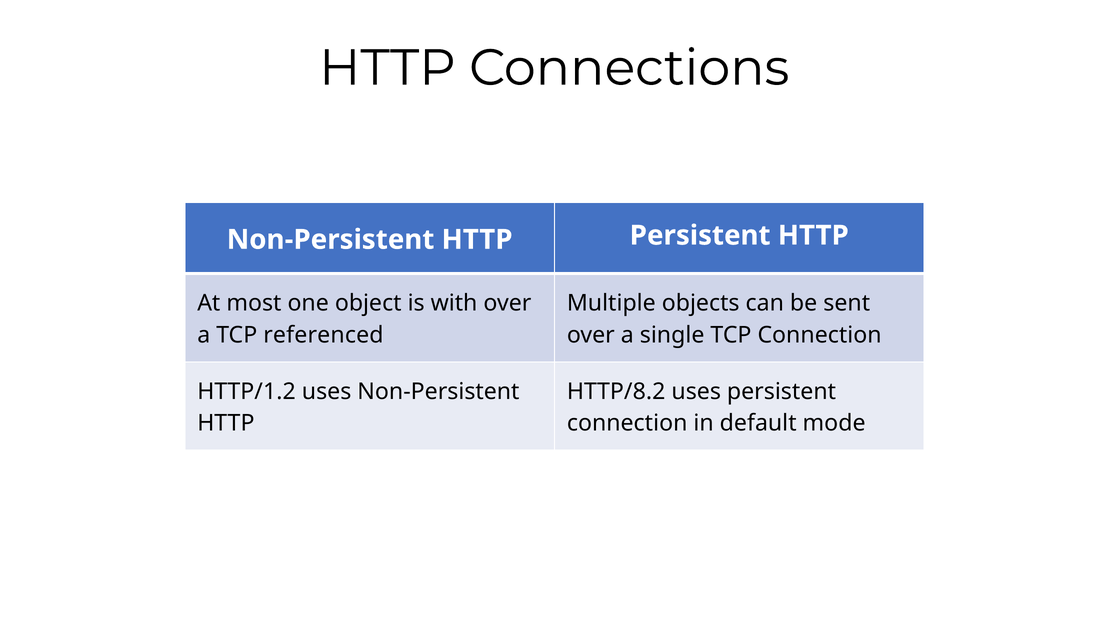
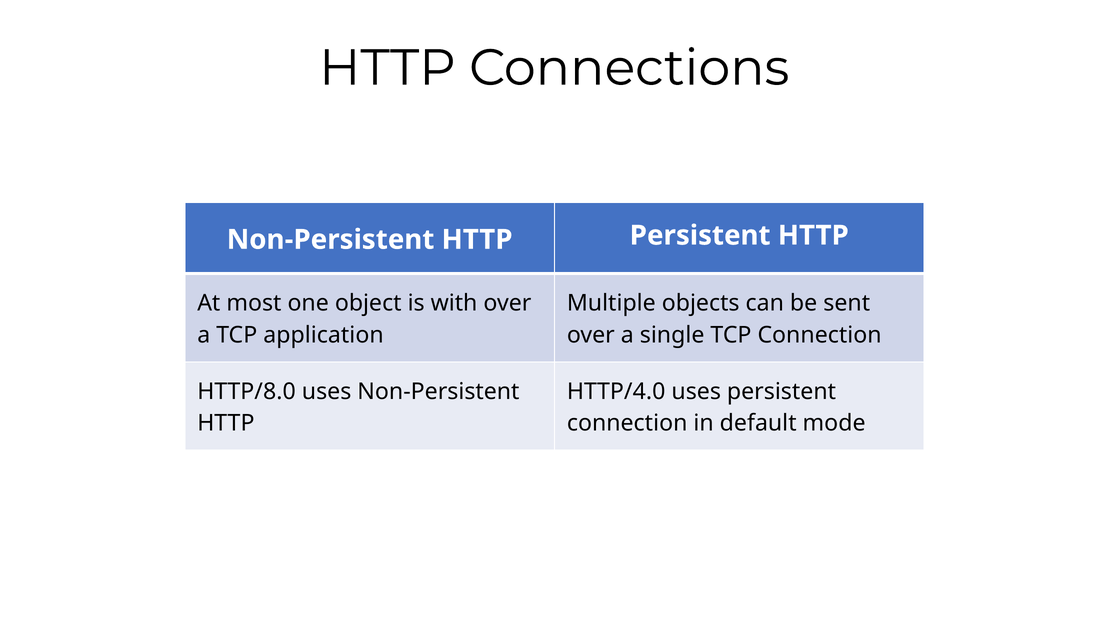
referenced: referenced -> application (323, 335)
HTTP/1.2: HTTP/1.2 -> HTTP/8.0 (247, 391)
HTTP/8.2: HTTP/8.2 -> HTTP/4.0 (616, 391)
